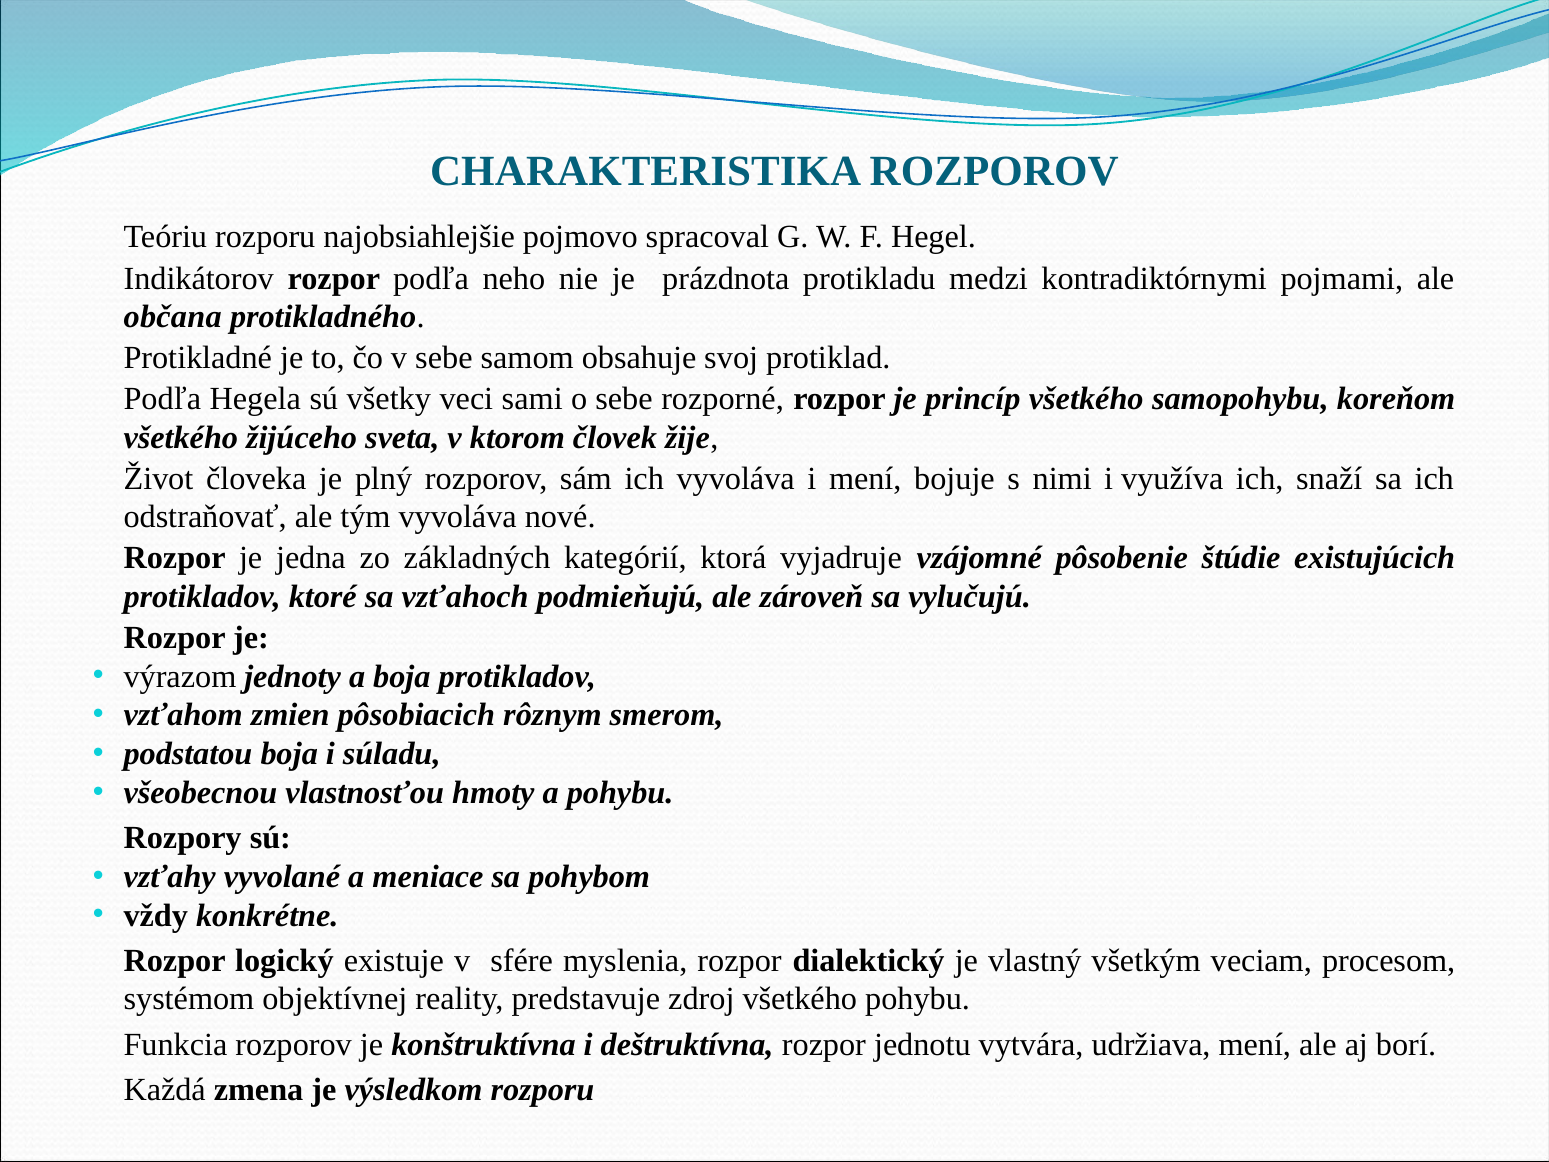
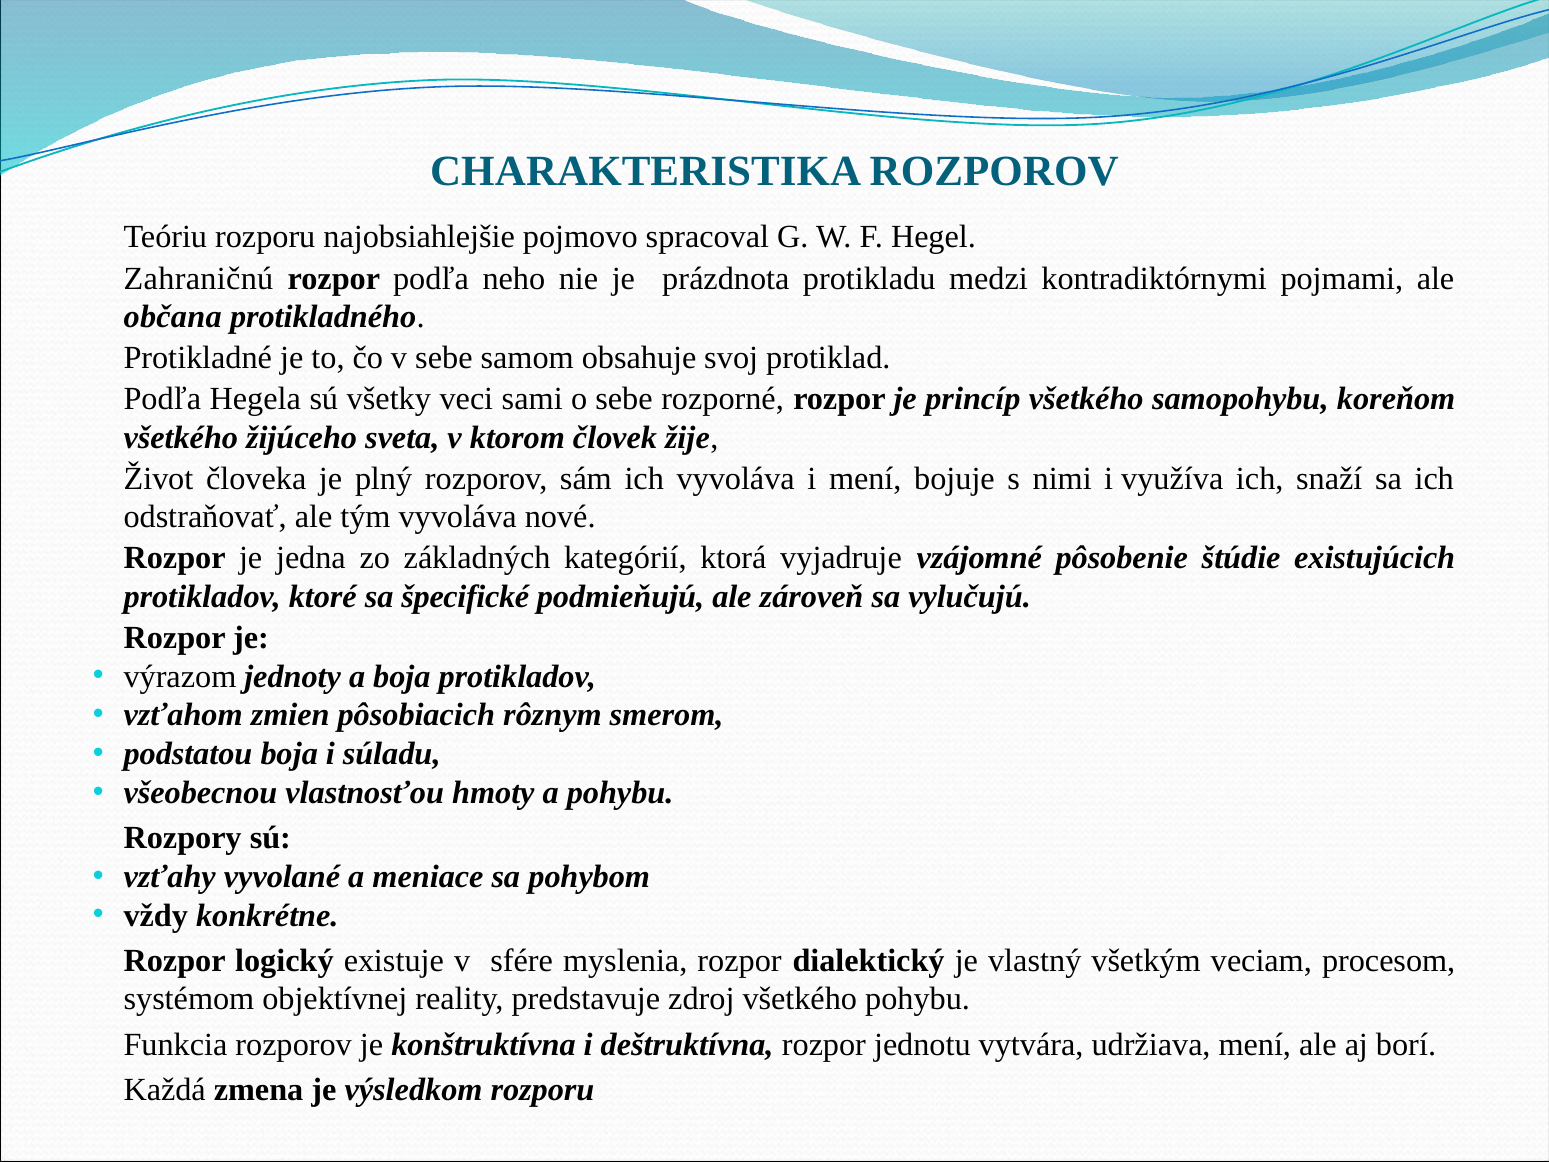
Indikátorov: Indikátorov -> Zahraničnú (199, 278)
vzťahoch: vzťahoch -> špecifické (465, 597)
